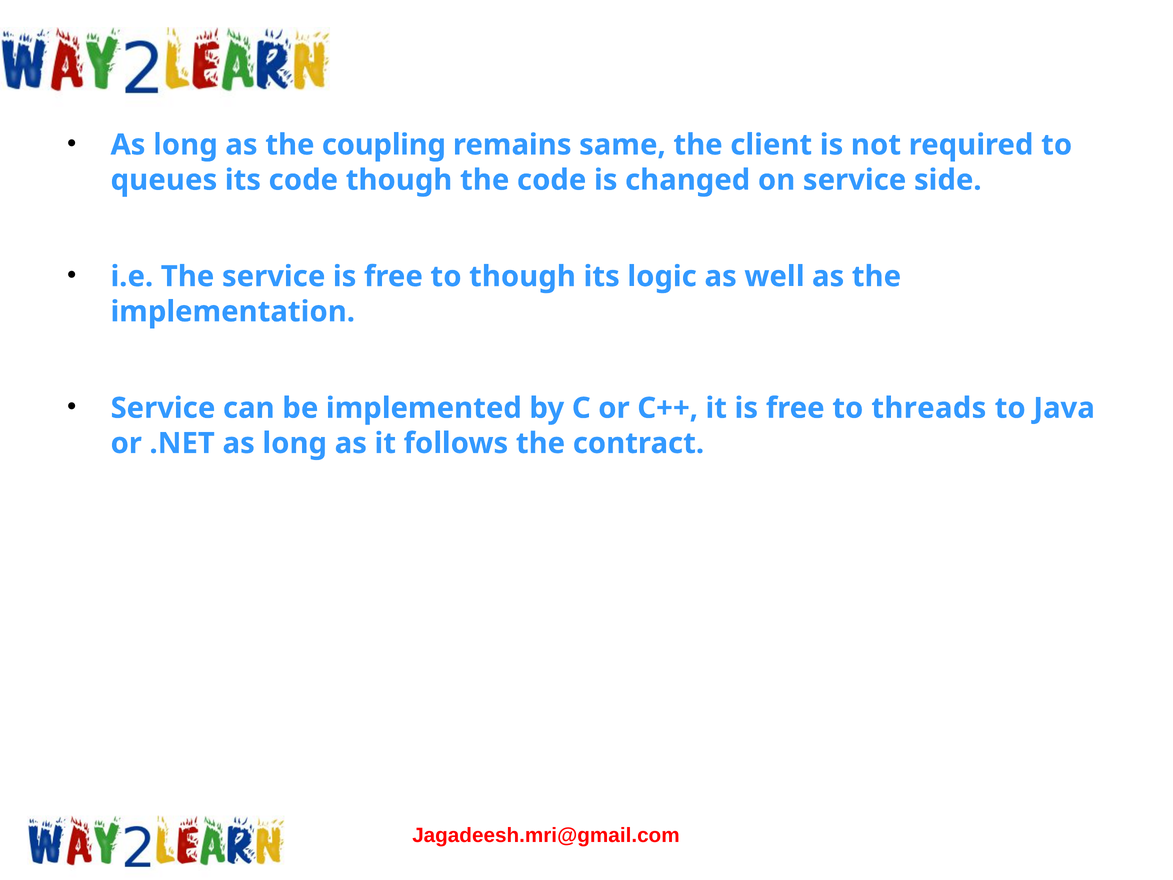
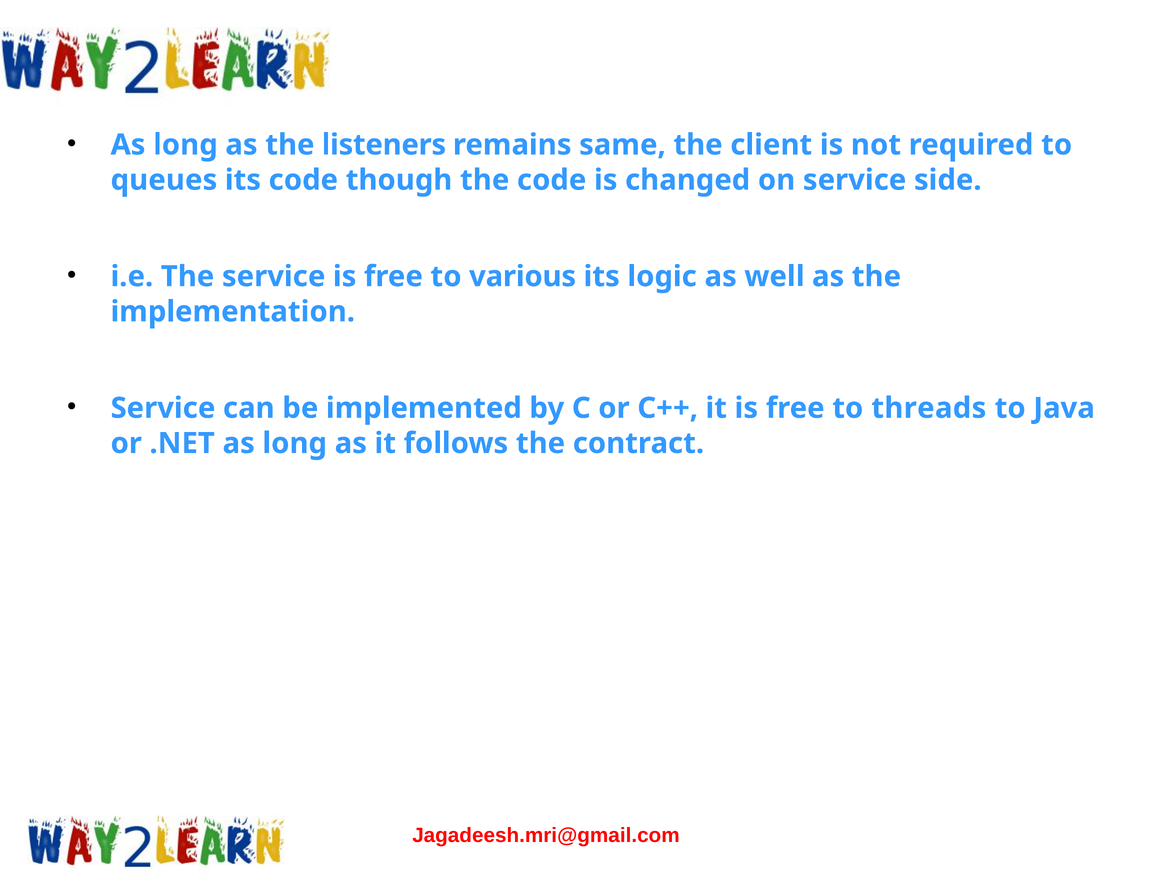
coupling: coupling -> listeners (384, 145)
to though: though -> various (523, 276)
